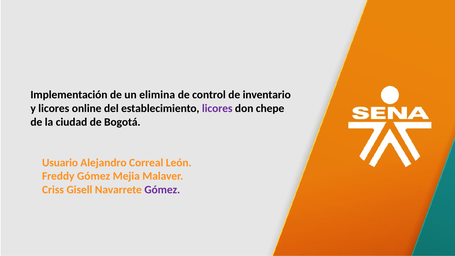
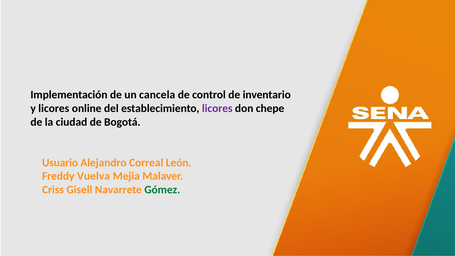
elimina: elimina -> cancela (157, 95)
Freddy Gómez: Gómez -> Vuelva (94, 176)
Gómez colour: purple -> green (162, 190)
